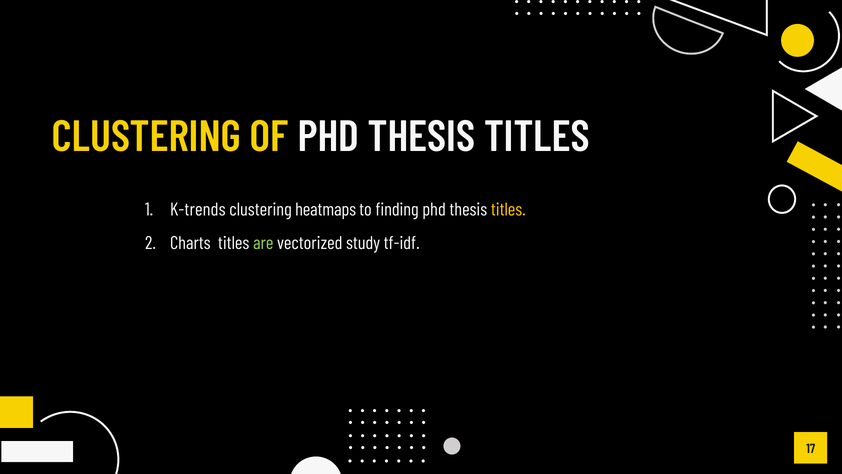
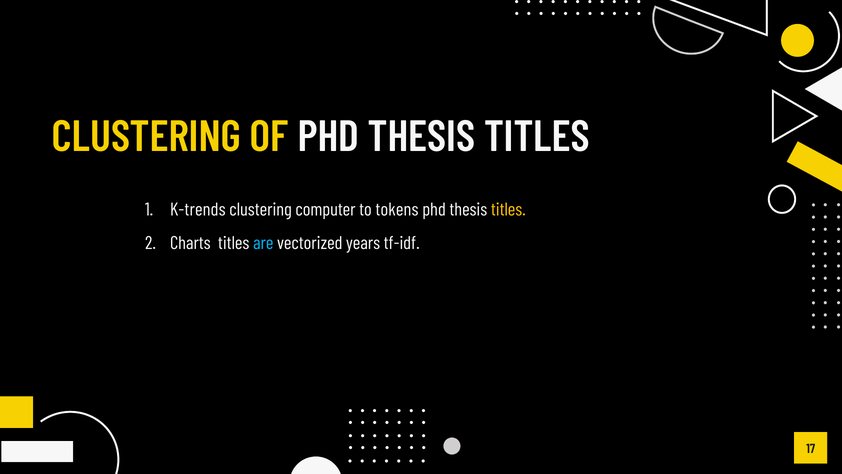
heatmaps: heatmaps -> computer (326, 210)
finding: finding -> tokens (397, 210)
are colour: light green -> light blue (263, 243)
study: study -> years (363, 243)
